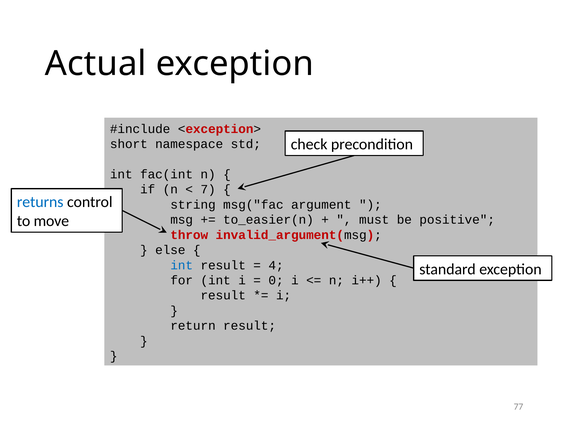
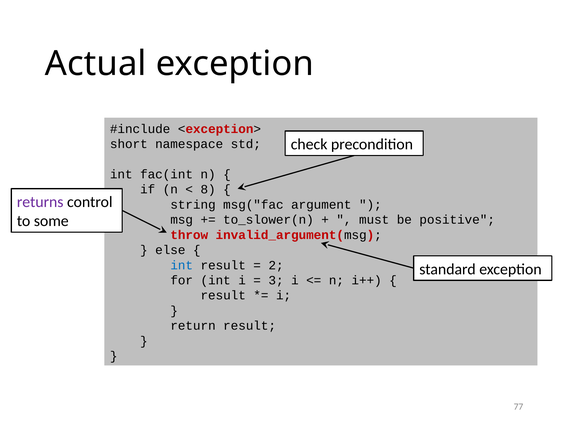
7: 7 -> 8 (208, 189)
returns colour: blue -> purple (40, 202)
move: move -> some (51, 221)
to_easier(n: to_easier(n -> to_slower(n (268, 220)
4: 4 -> 2 (276, 265)
0: 0 -> 3 (276, 280)
